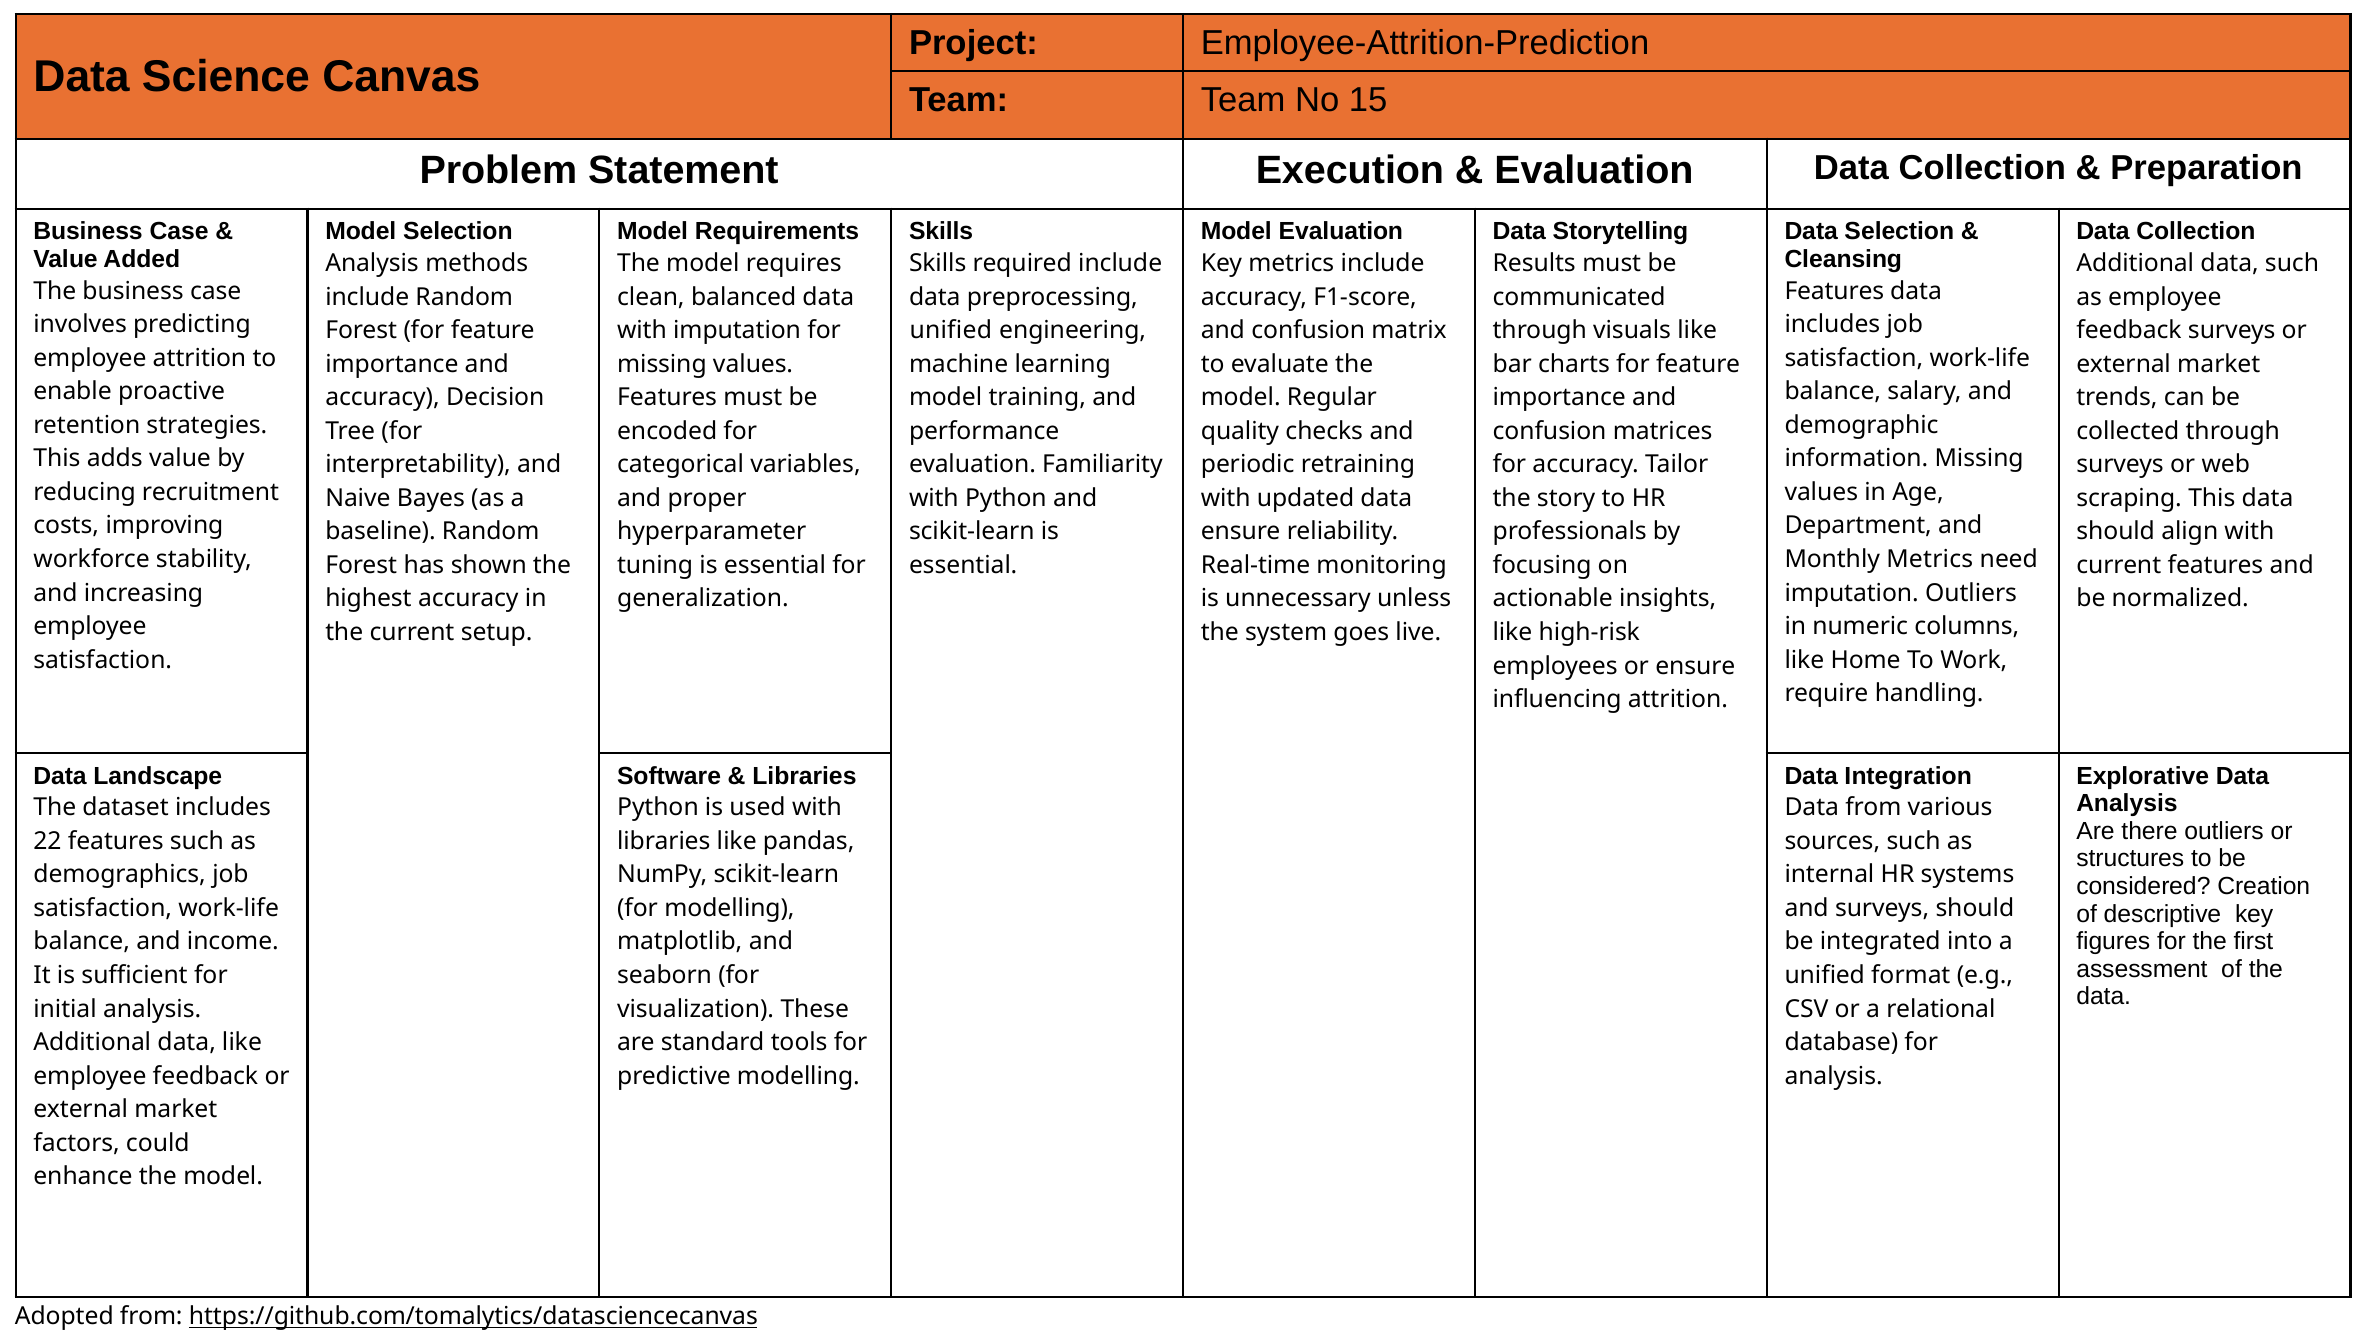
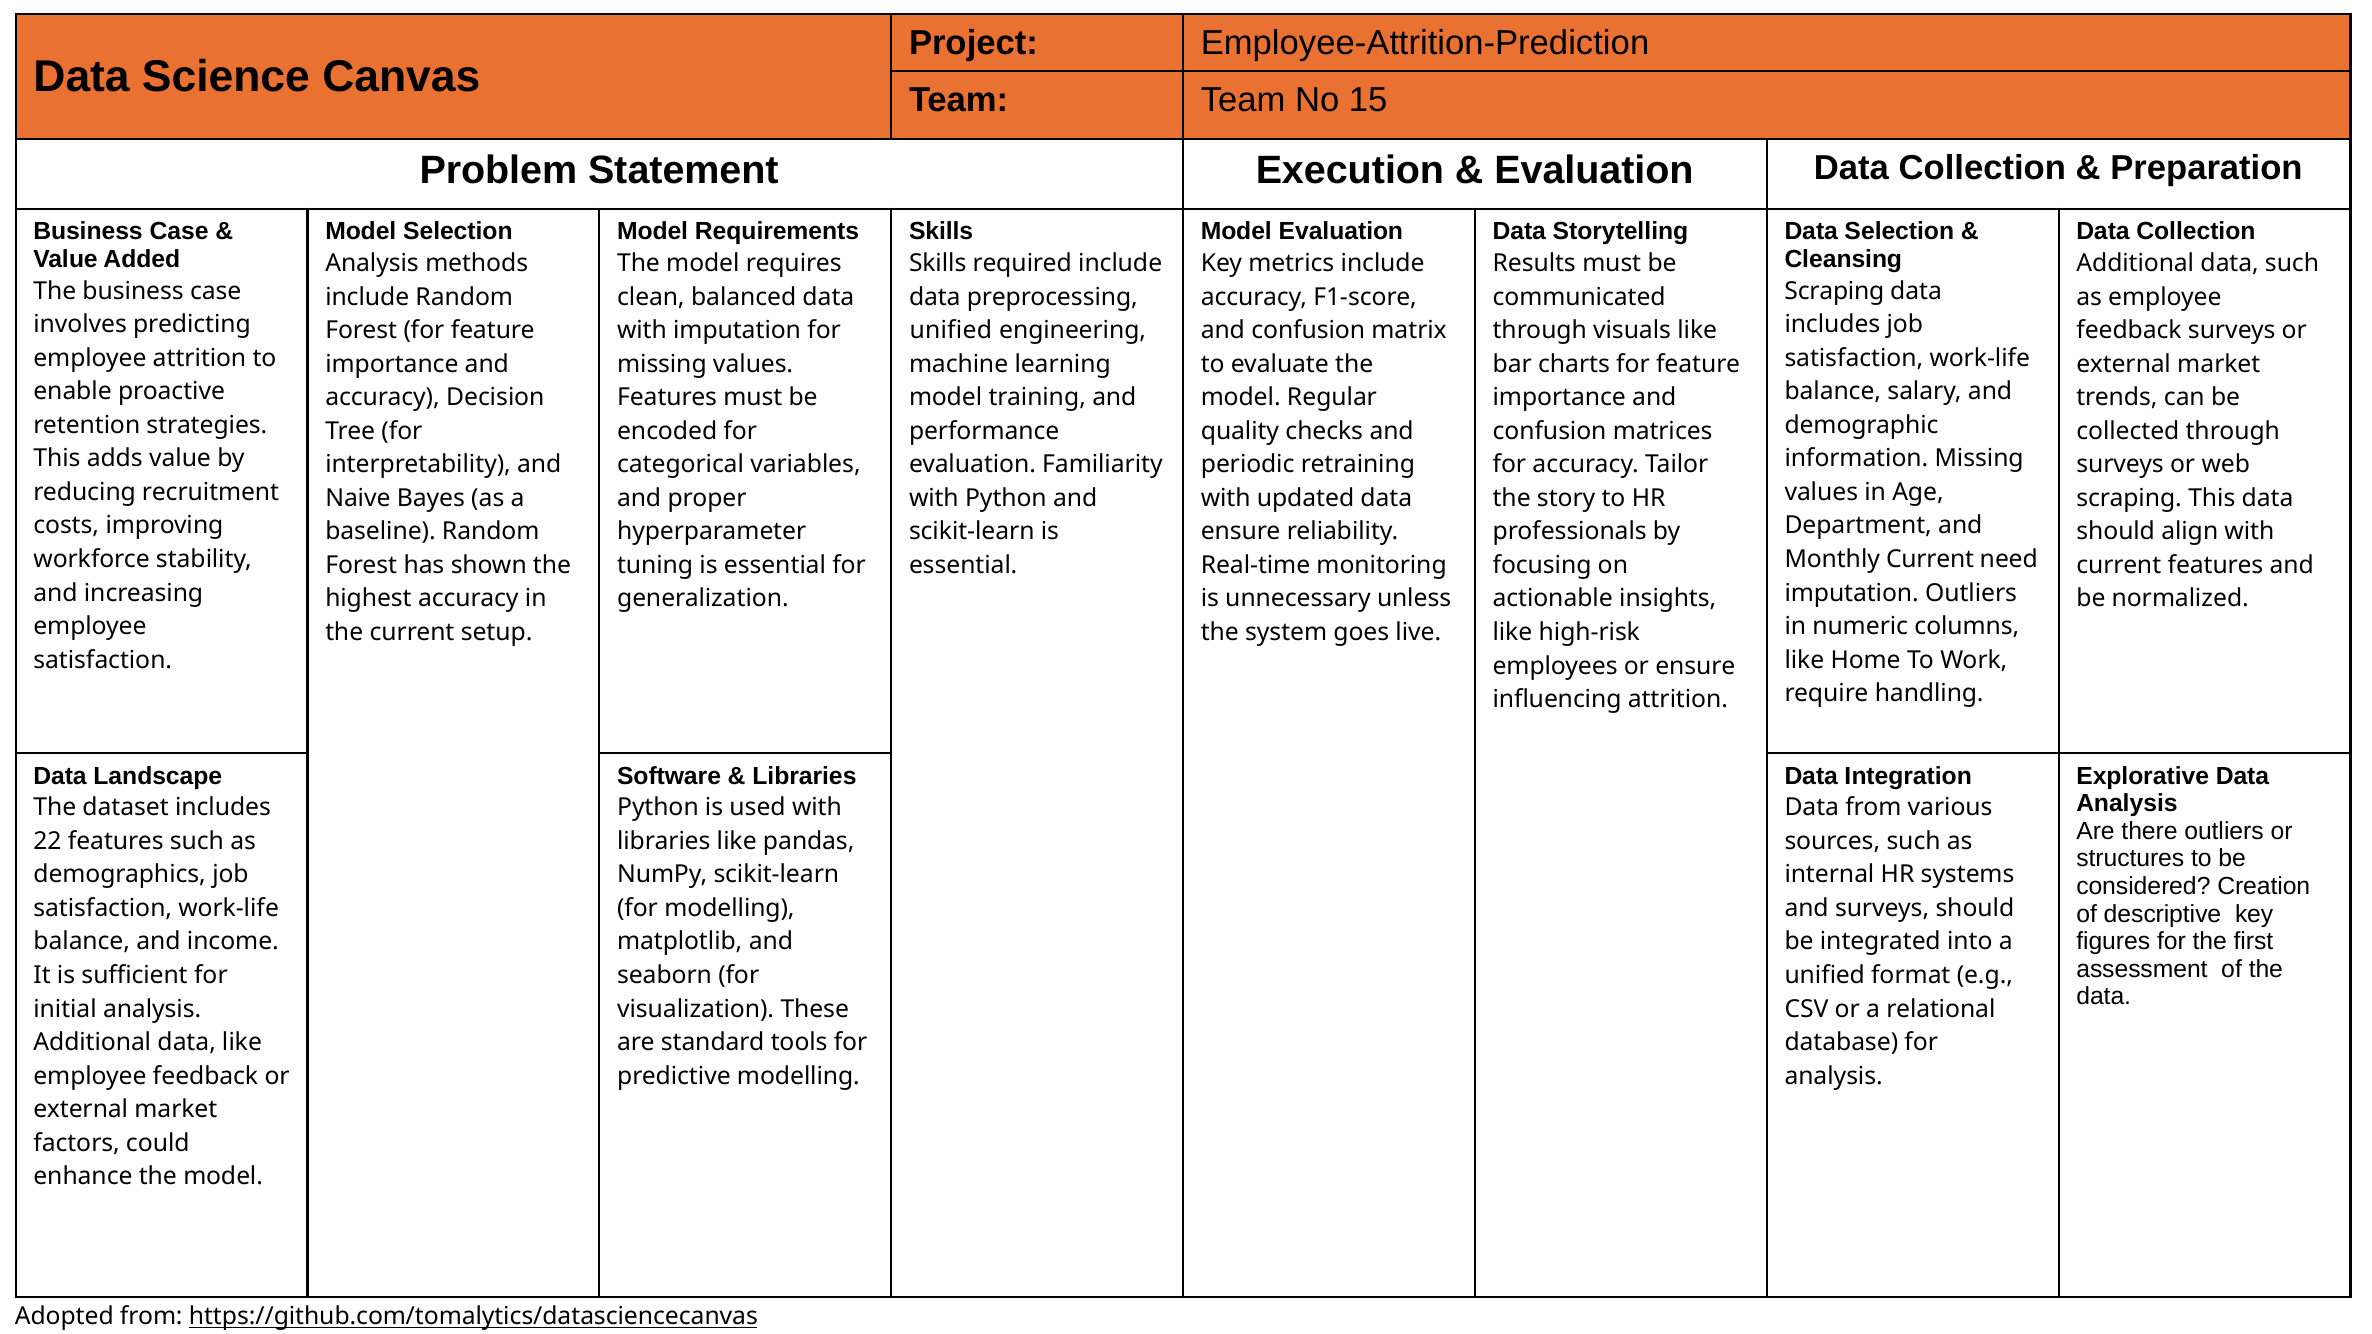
Features: Features -> Scraping (1834, 291)
Monthly Metrics: Metrics -> Current (1930, 559)
